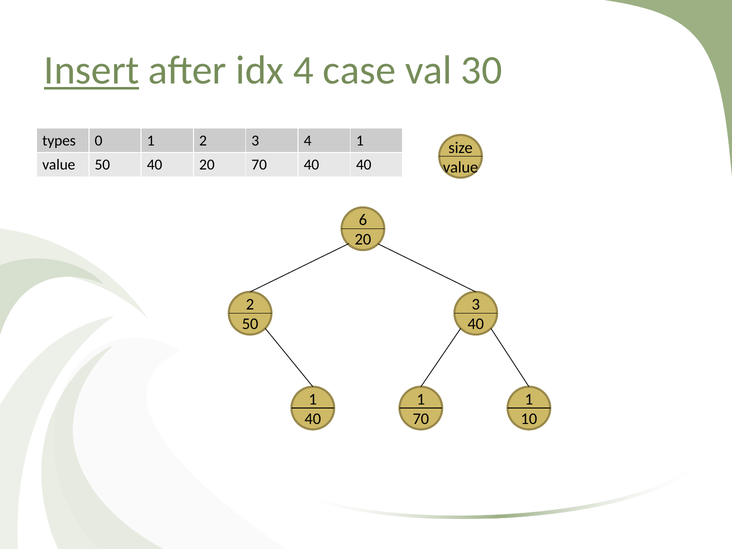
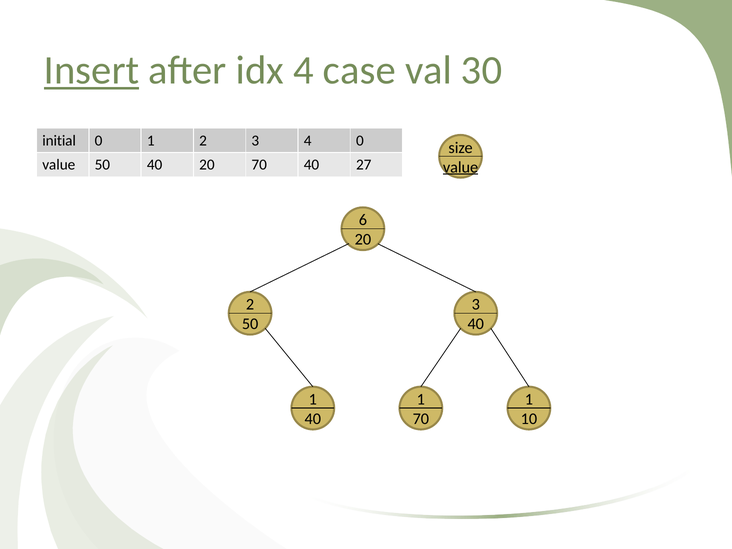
types: types -> initial (59, 140)
4 1: 1 -> 0 (360, 140)
40 40: 40 -> 27 (364, 165)
value underline: none -> present (461, 167)
